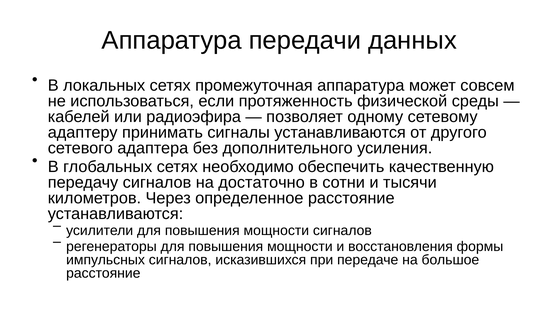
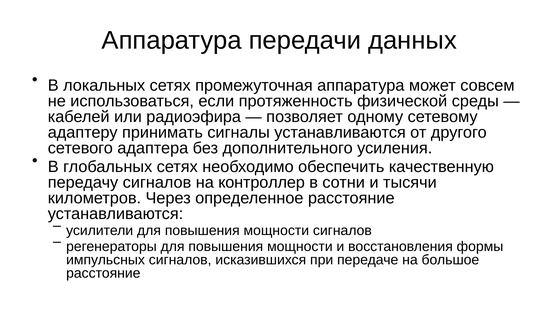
достаточно: достаточно -> контроллер (262, 183)
